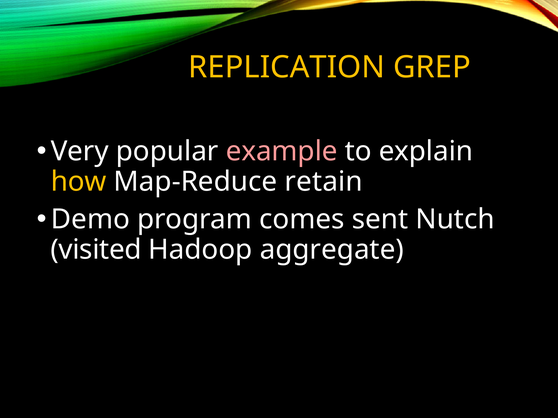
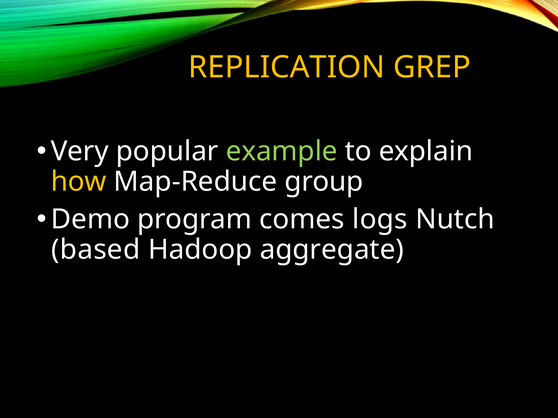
example colour: pink -> light green (282, 152)
retain: retain -> group (324, 182)
sent: sent -> logs (380, 220)
visited: visited -> based (96, 250)
